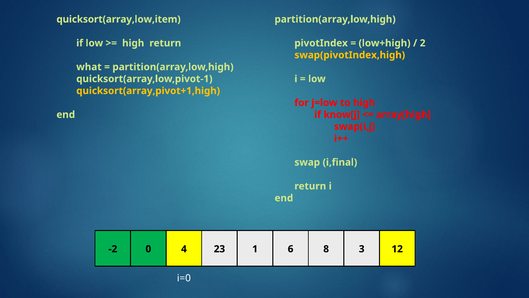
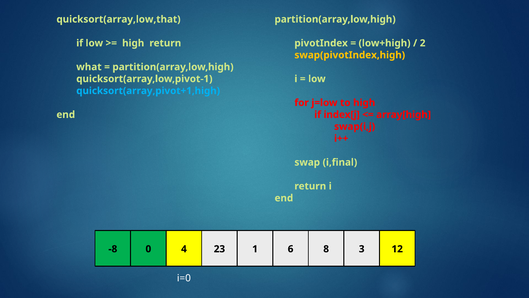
quicksort(array,low,item: quicksort(array,low,item -> quicksort(array,low,that (119, 19)
quicksort(array,pivot+1,high colour: yellow -> light blue (148, 91)
know[j: know[j -> index[j (342, 114)
-2: -2 -> -8 (113, 249)
